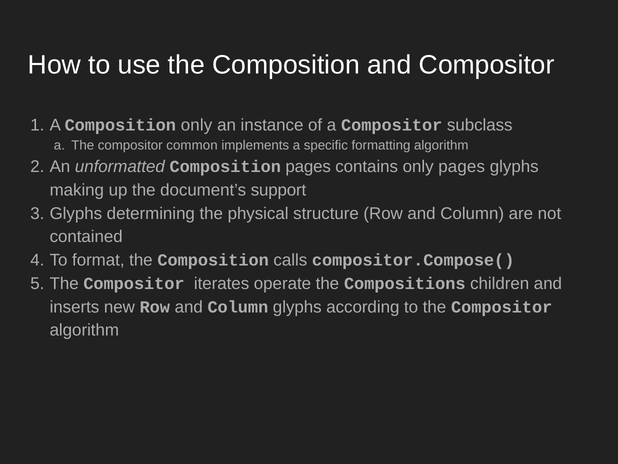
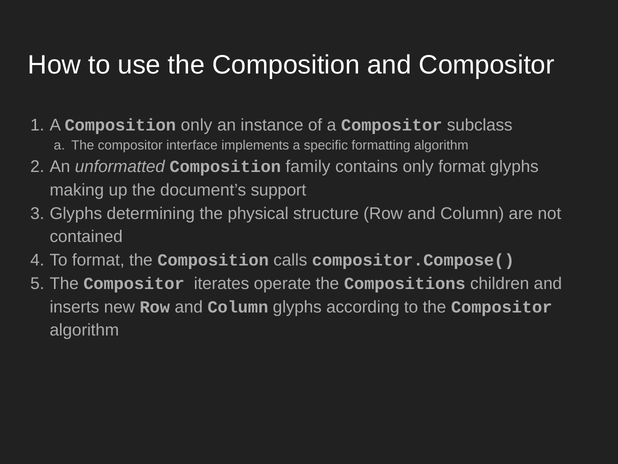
common: common -> interface (192, 145)
Composition pages: pages -> family (308, 167)
only pages: pages -> format (462, 167)
